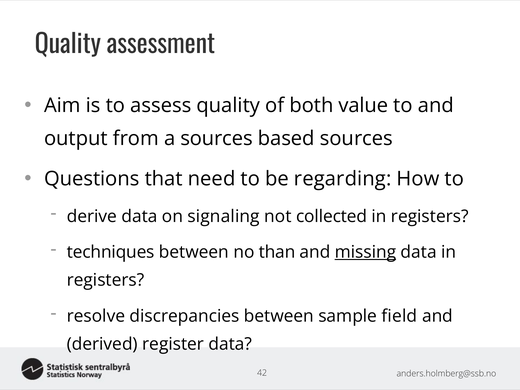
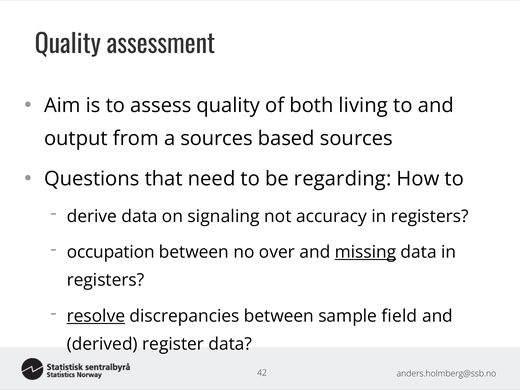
value: value -> living (363, 106)
collected: collected -> accuracy (331, 216)
techniques: techniques -> occupation (111, 252)
than: than -> over (277, 252)
resolve underline: none -> present (96, 316)
